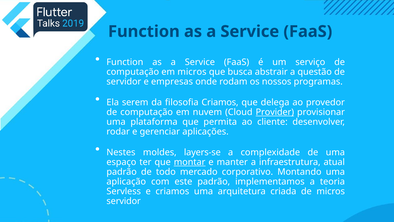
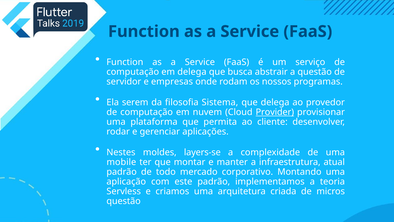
em micros: micros -> delega (192, 72)
filosofia Criamos: Criamos -> Sistema (220, 102)
espaço: espaço -> mobile (121, 162)
montar underline: present -> none (190, 162)
servidor: servidor -> questão (124, 201)
